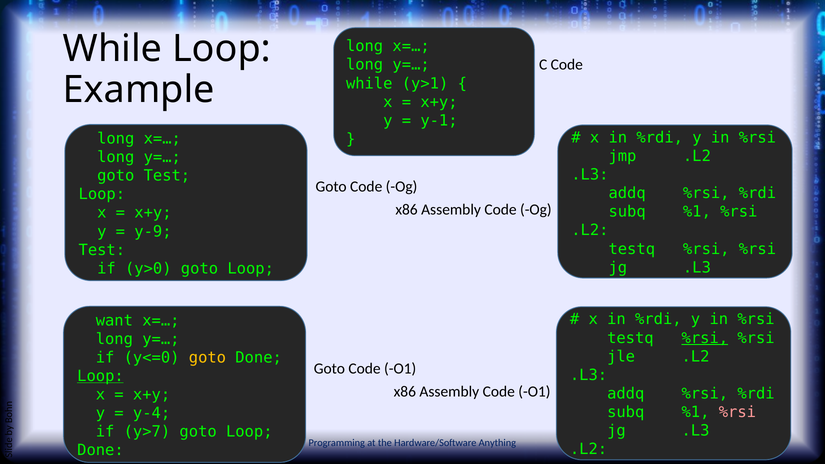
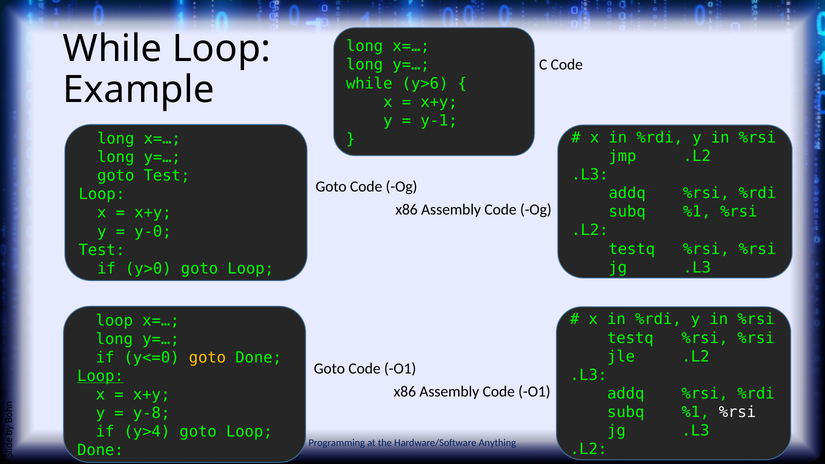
y>1: y>1 -> y>6 (425, 83)
y-9: y-9 -> y-0 (153, 231)
want: want -> loop (114, 320)
%rsi underline: present -> none (705, 338)
%rsi colour: pink -> white (737, 412)
y-4: y-4 -> y-8 (152, 413)
y>7: y>7 -> y>4 (147, 432)
